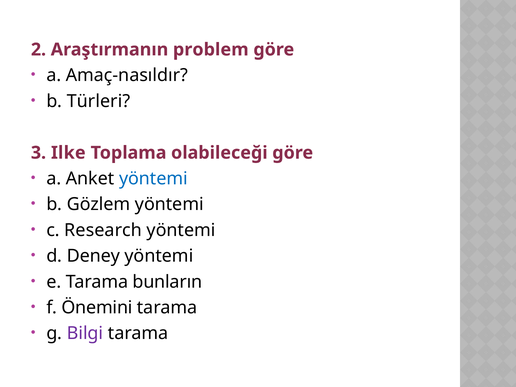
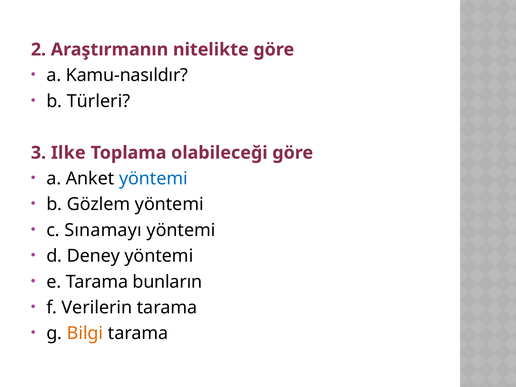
problem: problem -> nitelikte (211, 50)
Amaç-nasıldır: Amaç-nasıldır -> Kamu-nasıldır (127, 75)
Research: Research -> Sınamayı (103, 230)
Önemini: Önemini -> Verilerin (97, 308)
Bilgi colour: purple -> orange (85, 333)
